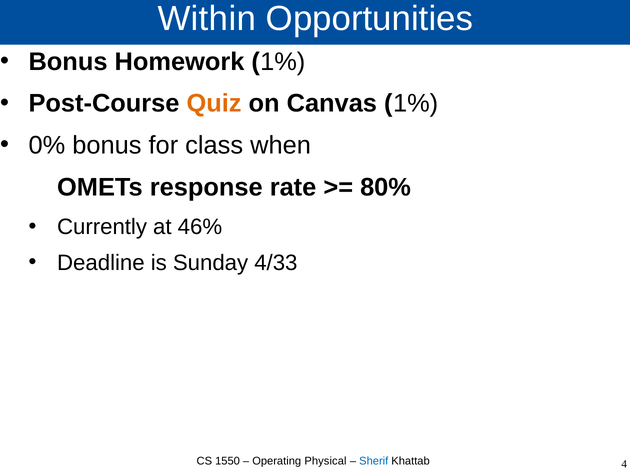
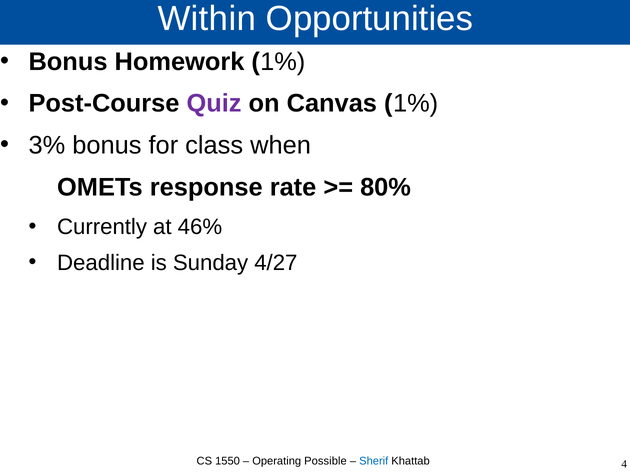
Quiz colour: orange -> purple (214, 103)
0%: 0% -> 3% (47, 145)
4/33: 4/33 -> 4/27 (276, 262)
Physical: Physical -> Possible (325, 460)
